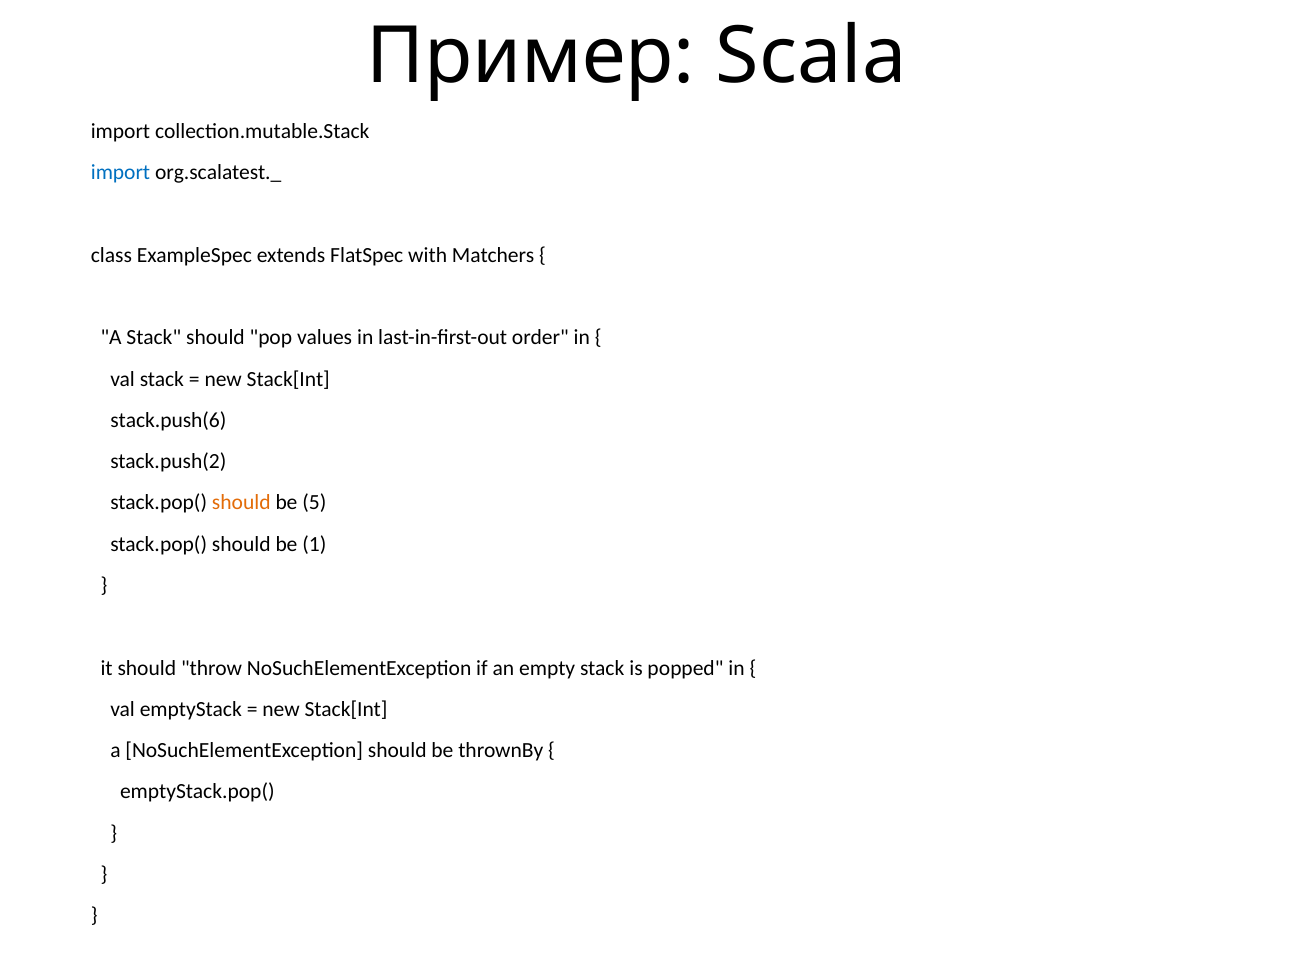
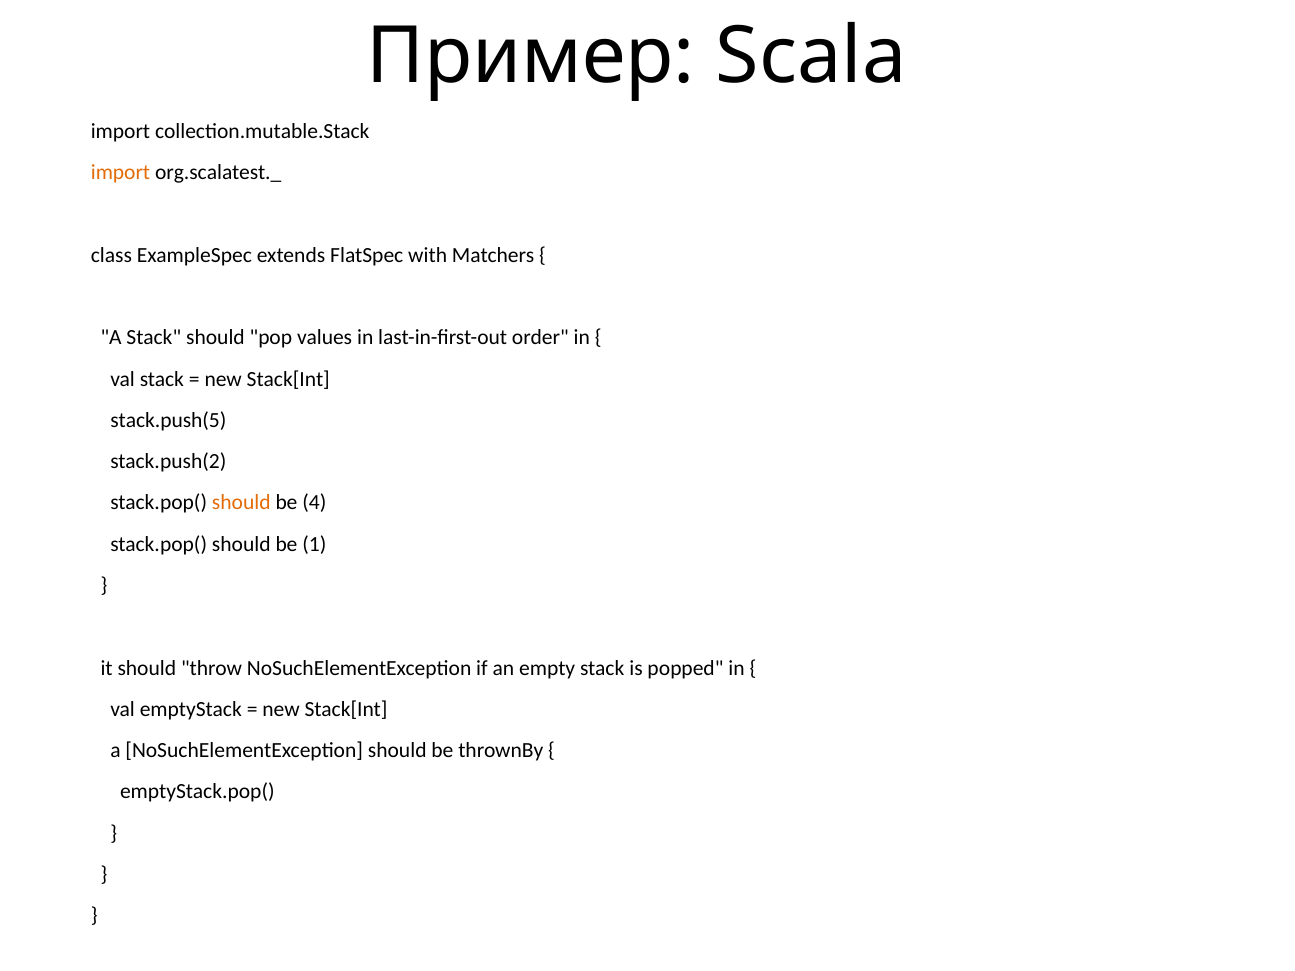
import colour: blue -> orange (121, 173)
stack.push(6: stack.push(6 -> stack.push(5 (168, 420)
5: 5 -> 4 (314, 503)
